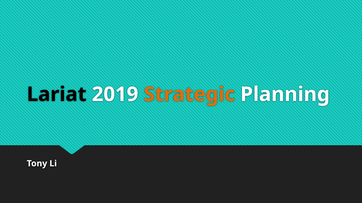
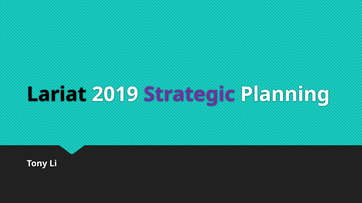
Strategic colour: orange -> purple (189, 95)
